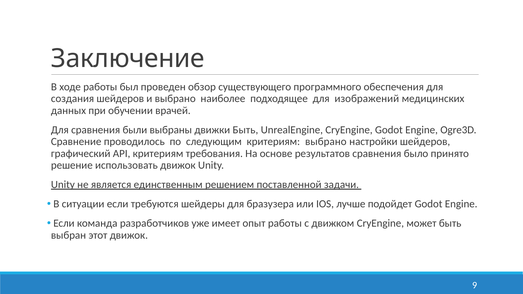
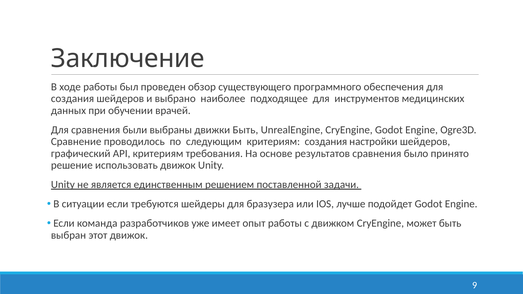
изображений: изображений -> инструментов (367, 99)
критериям выбрано: выбрано -> создания (326, 142)
